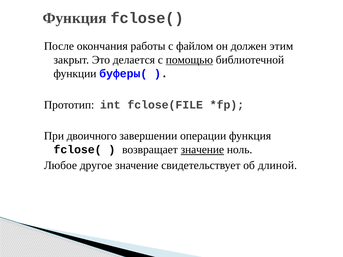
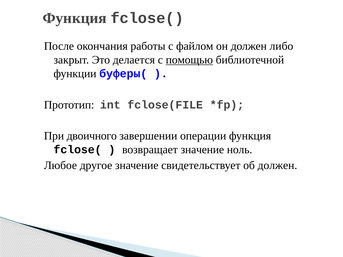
этим: этим -> либо (281, 46)
значение underline: present -> none (202, 150)
об длиной: длиной -> должен (277, 165)
